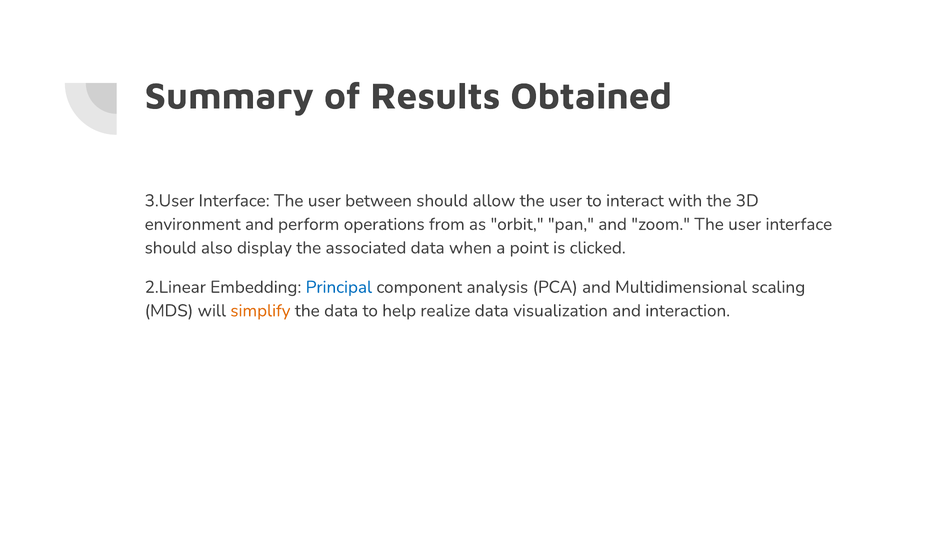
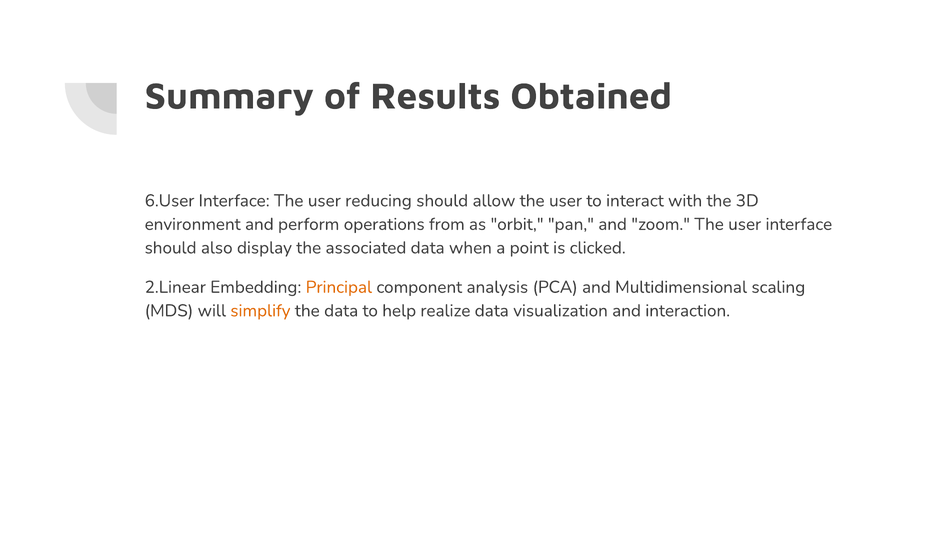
3.User: 3.User -> 6.User (170, 200)
between: between -> reducing (378, 200)
Principal colour: blue -> orange (339, 287)
